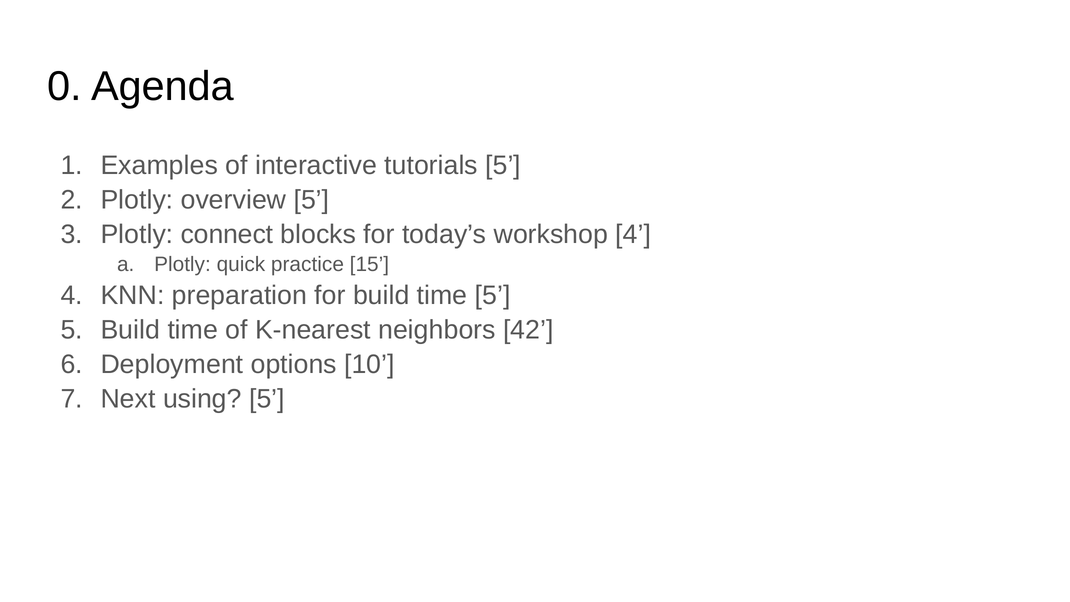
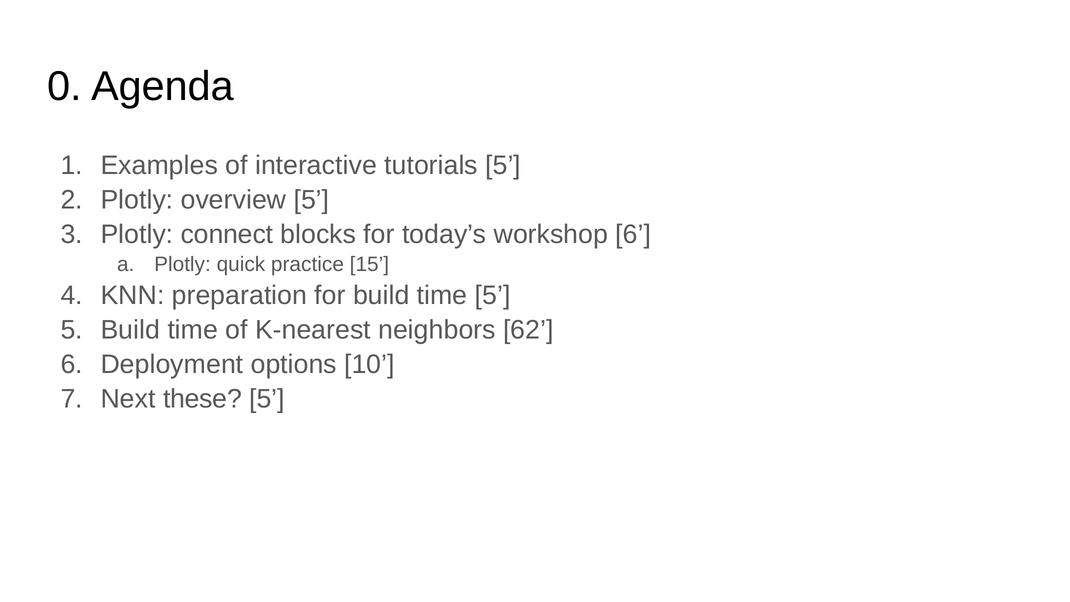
workshop 4: 4 -> 6 (633, 234)
42: 42 -> 62 (528, 330)
using: using -> these (202, 399)
